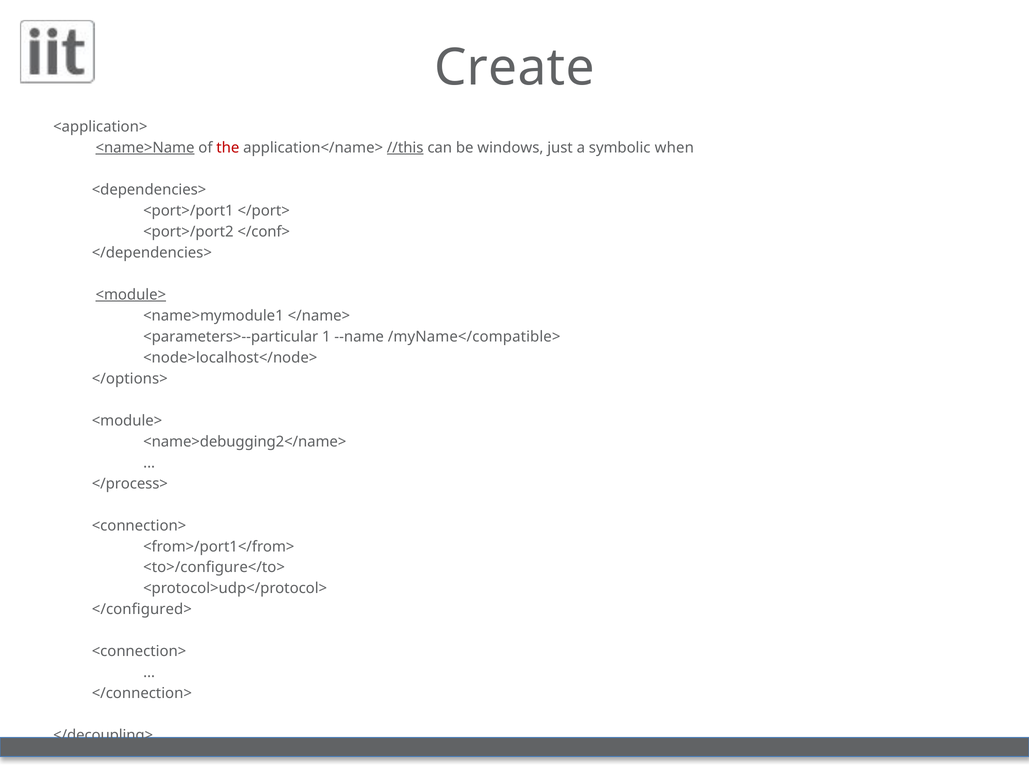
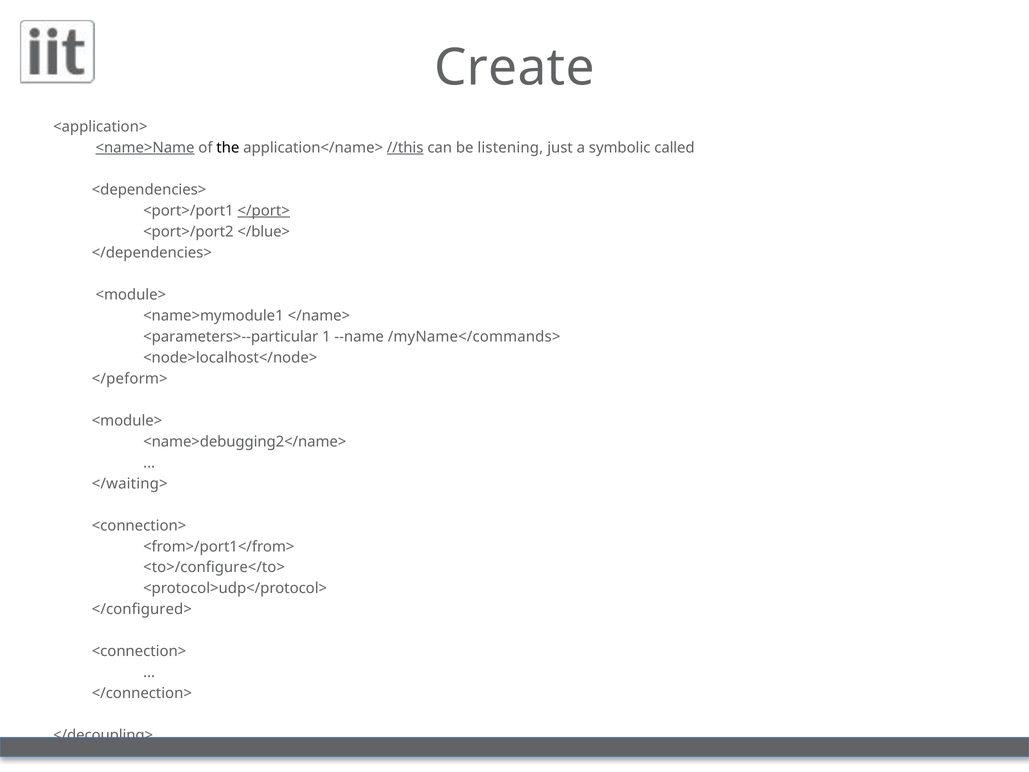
the colour: red -> black (228, 148)
windows: windows -> listening (510, 148)
when: when -> called (674, 148)
</port> underline: none -> present (264, 211)
</conf>: </conf> -> </blue> (264, 232)
<module> underline: present -> none (131, 295)
/myName</compatible>: /myName</compatible> -> /myName</commands> (474, 337)
</options>: </options> -> </peform> (130, 378)
</process>: </process> -> </waiting> (130, 483)
